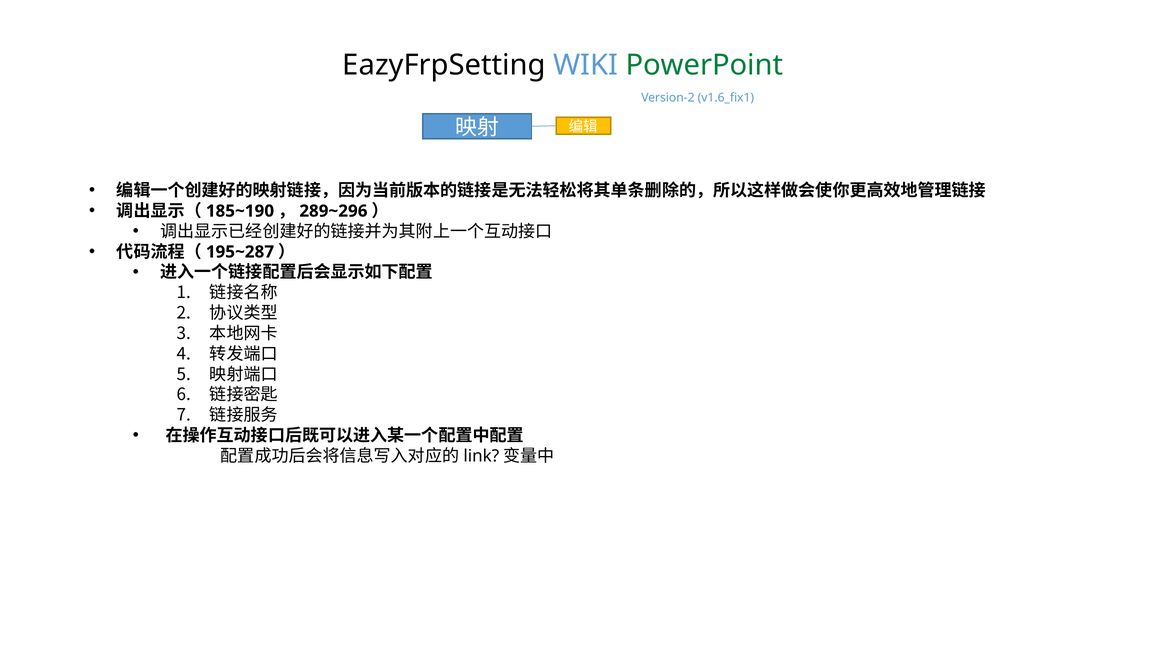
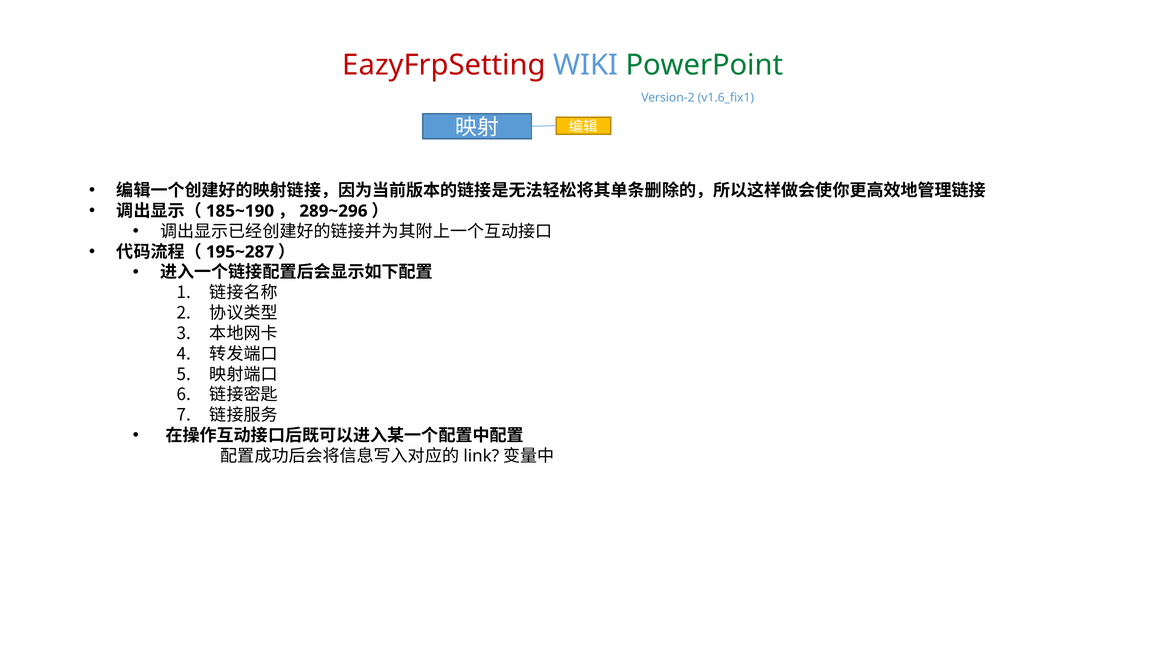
EazyFrpSetting colour: black -> red (444, 65)
